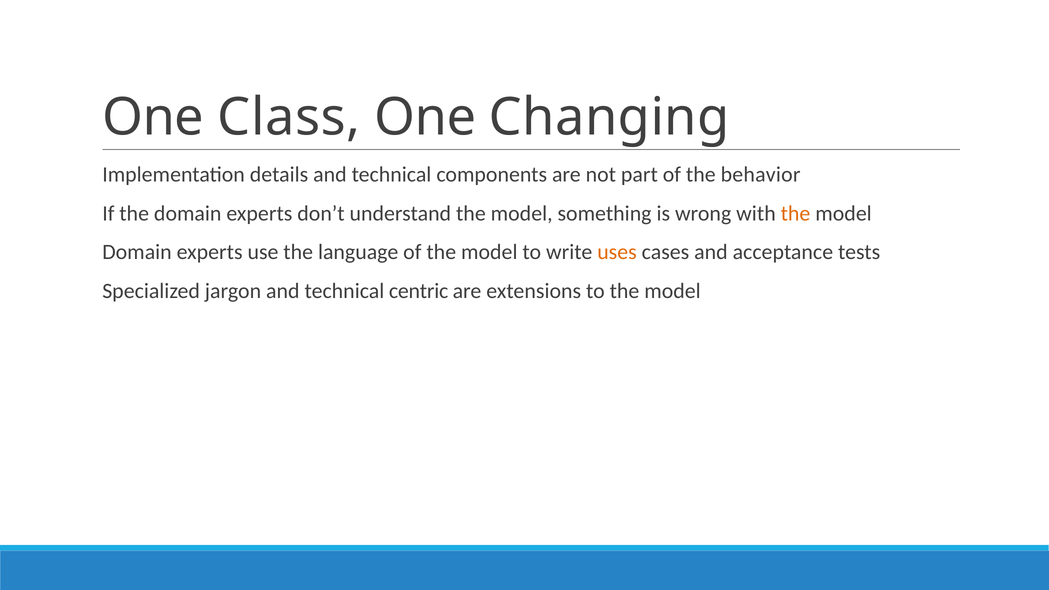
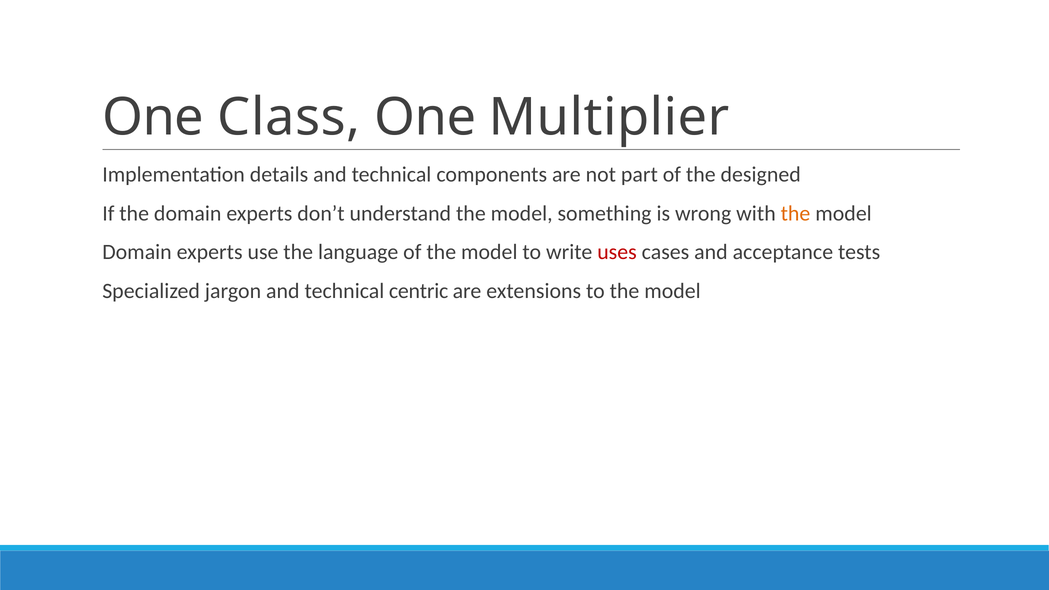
Changing: Changing -> Multiplier (609, 118)
behavior: behavior -> designed (761, 174)
uses colour: orange -> red (617, 252)
